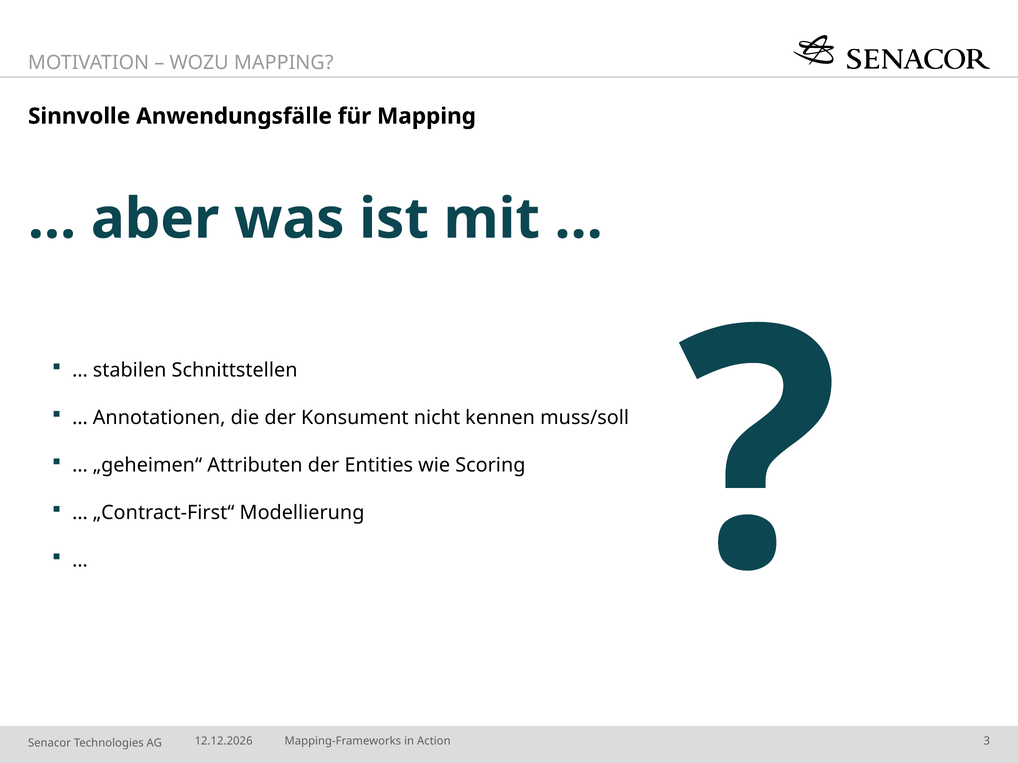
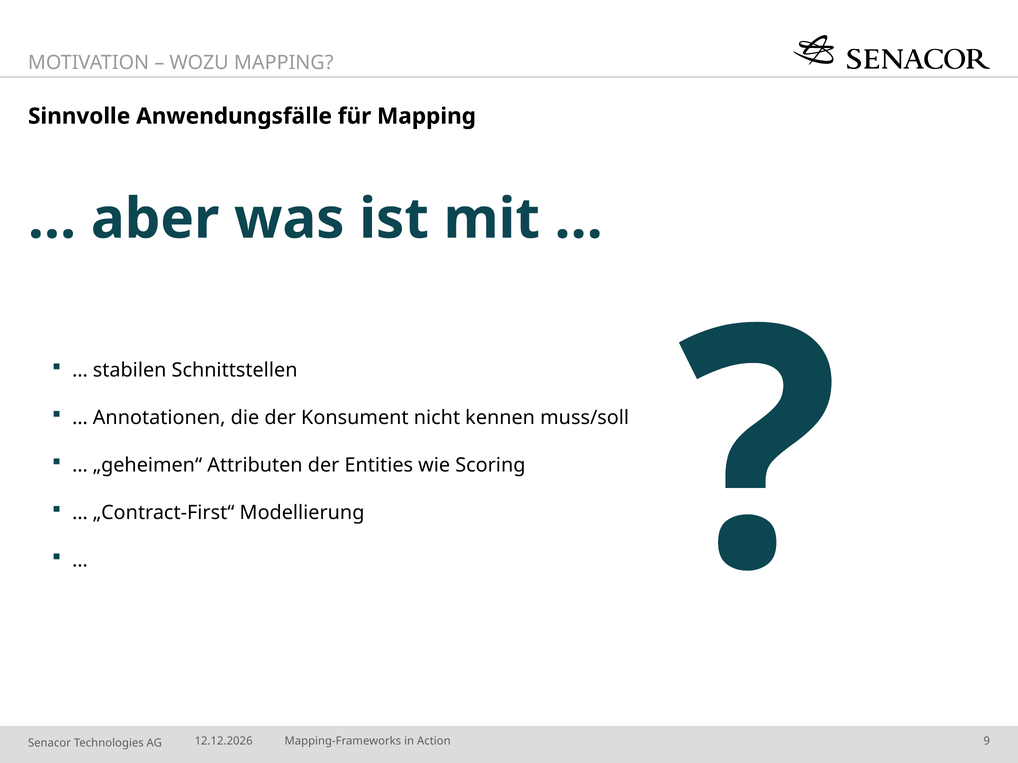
3: 3 -> 9 (987, 741)
